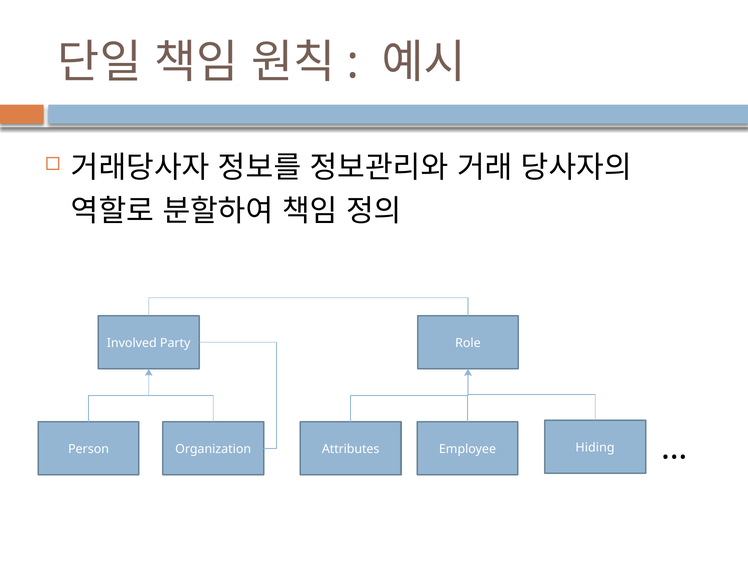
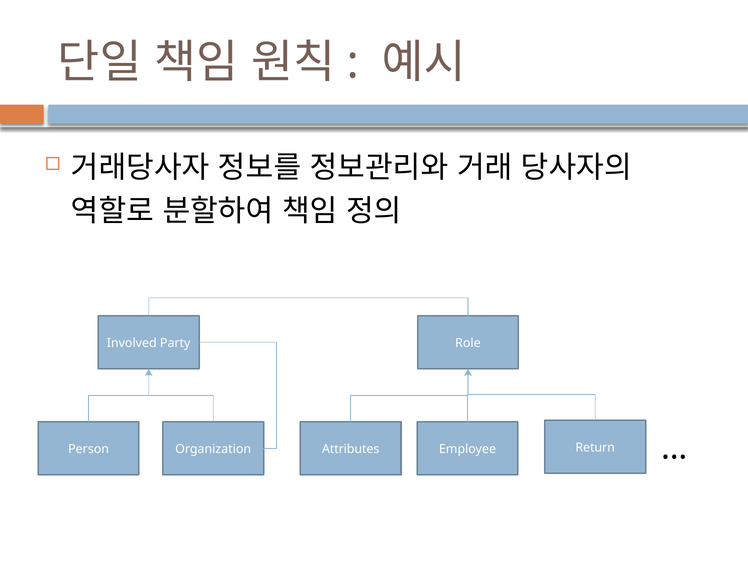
Hiding: Hiding -> Return (595, 448)
